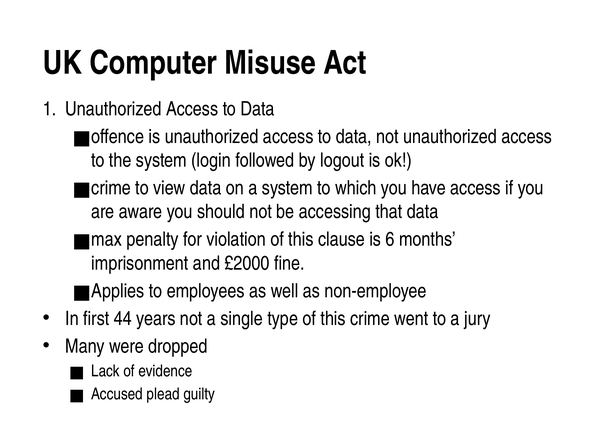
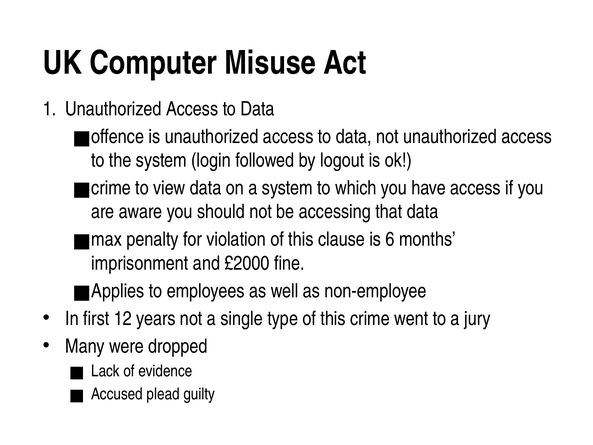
44: 44 -> 12 (123, 318)
